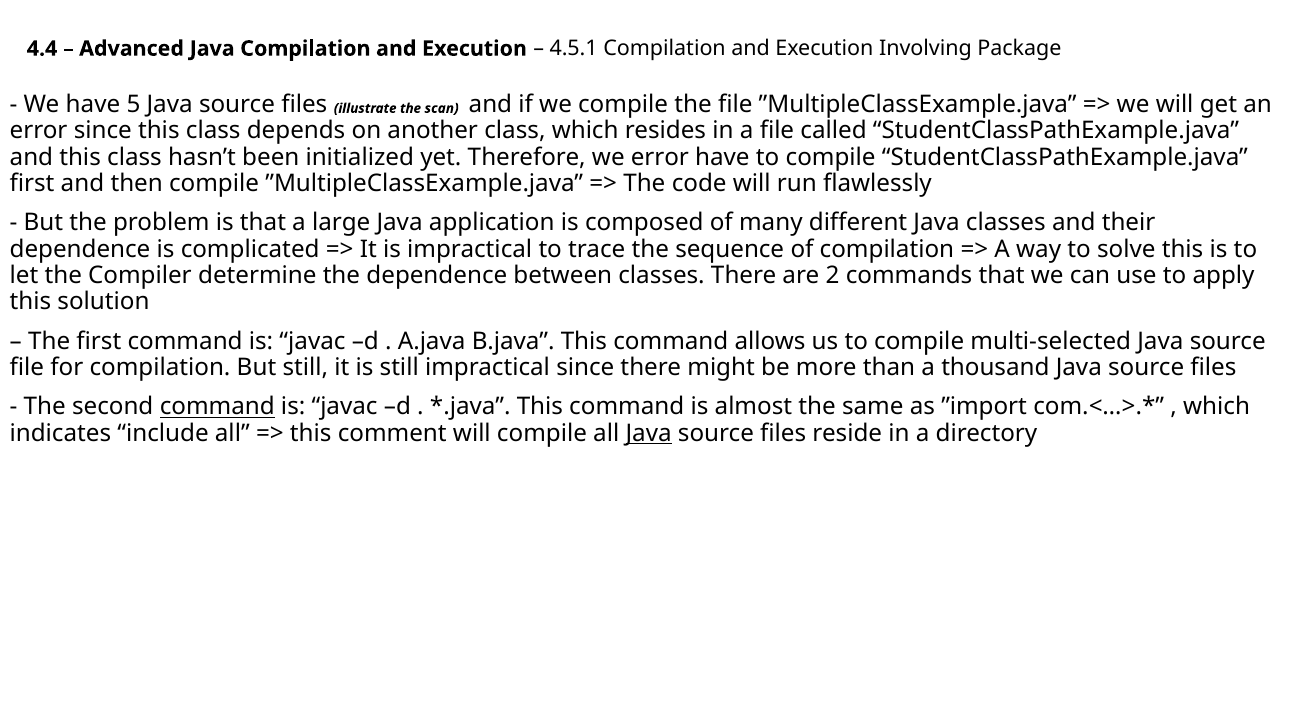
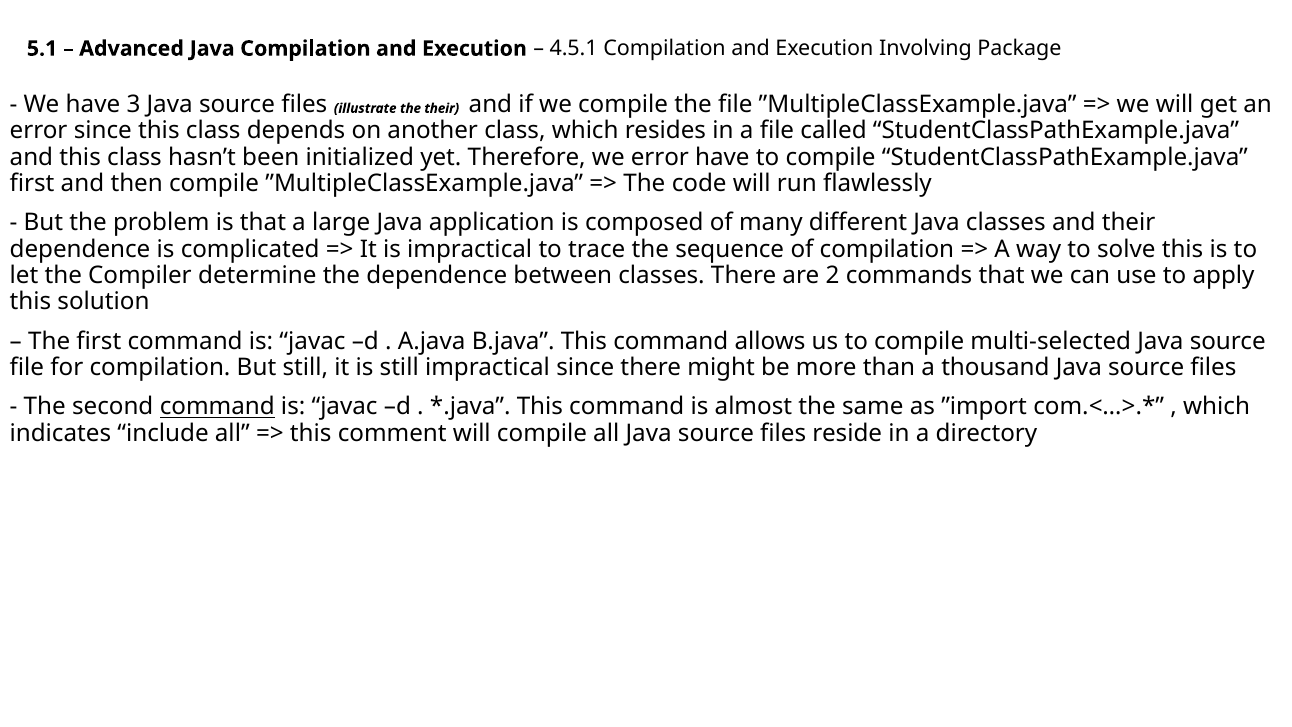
4.4: 4.4 -> 5.1 (42, 49)
5: 5 -> 3 (133, 105)
the scan: scan -> their (442, 108)
Java underline: present -> none (649, 433)
